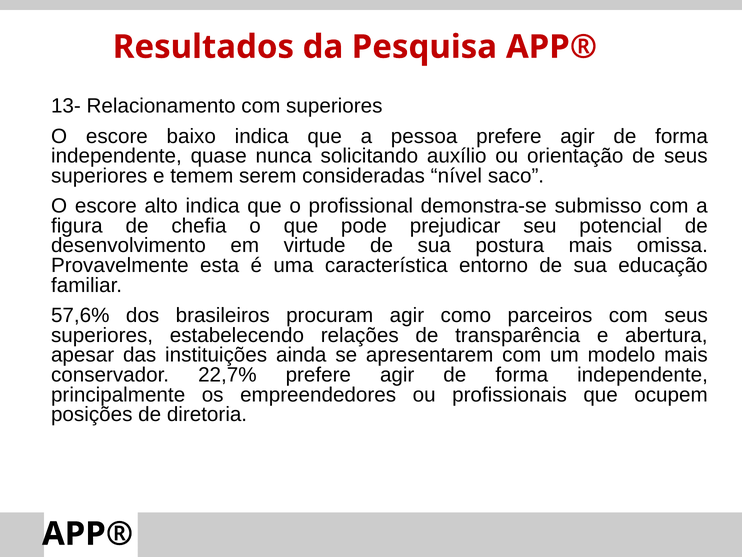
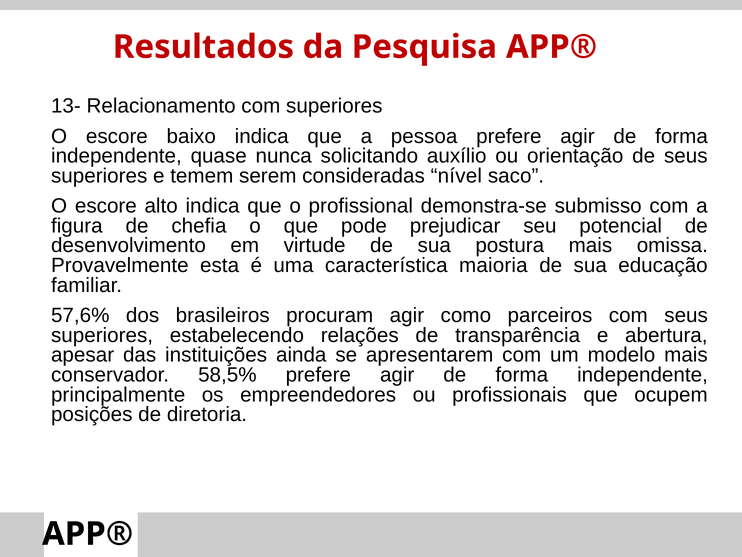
entorno: entorno -> maioria (493, 265)
22,7%: 22,7% -> 58,5% (227, 375)
